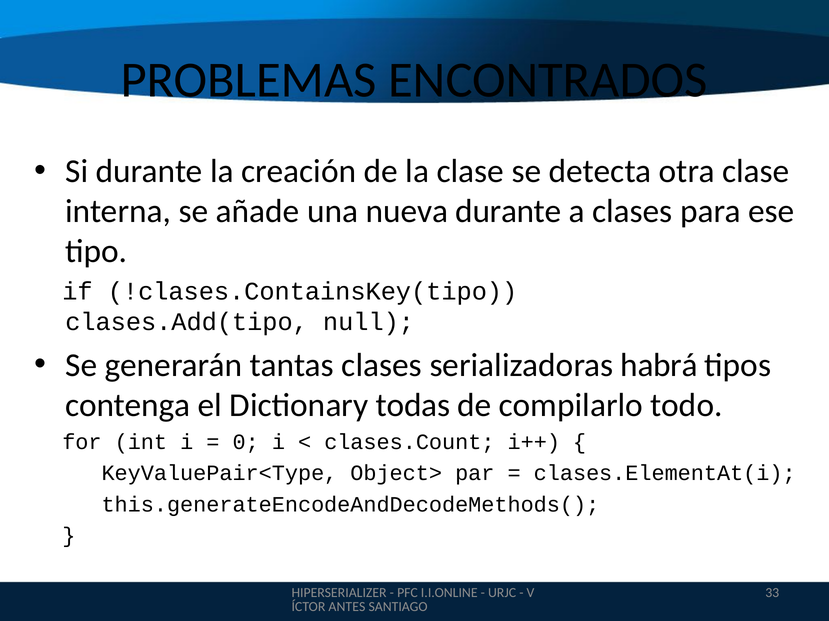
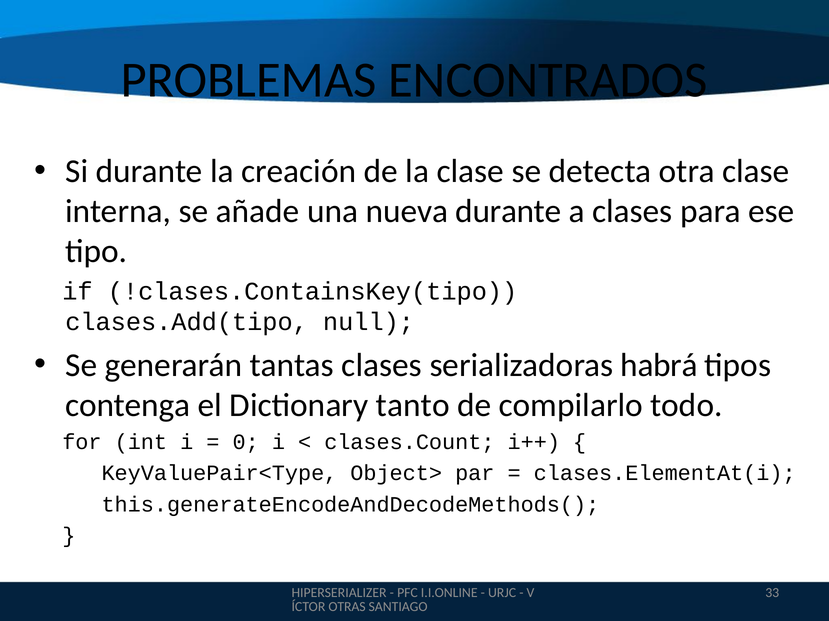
todas: todas -> tanto (413, 406)
ANTES: ANTES -> OTRAS (347, 607)
